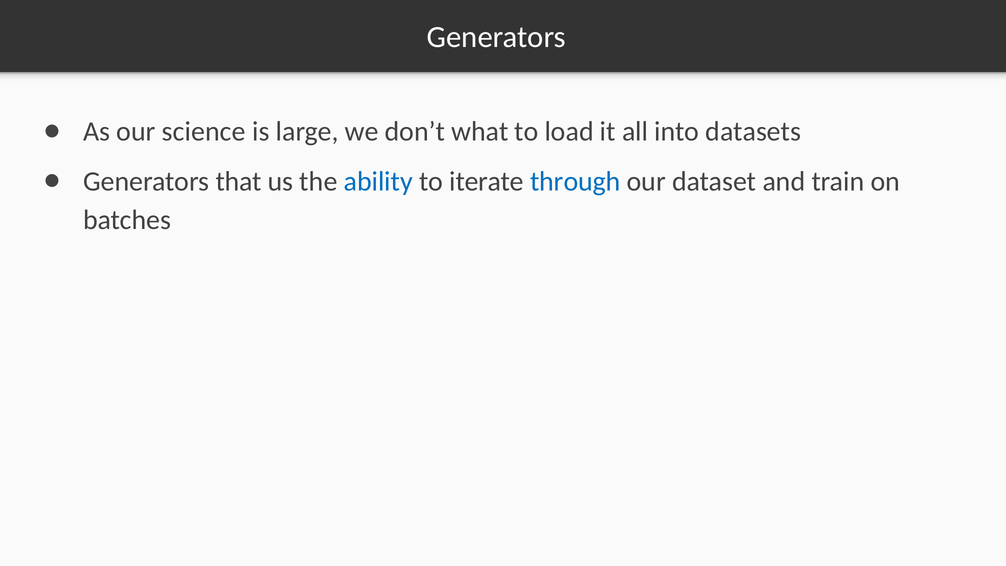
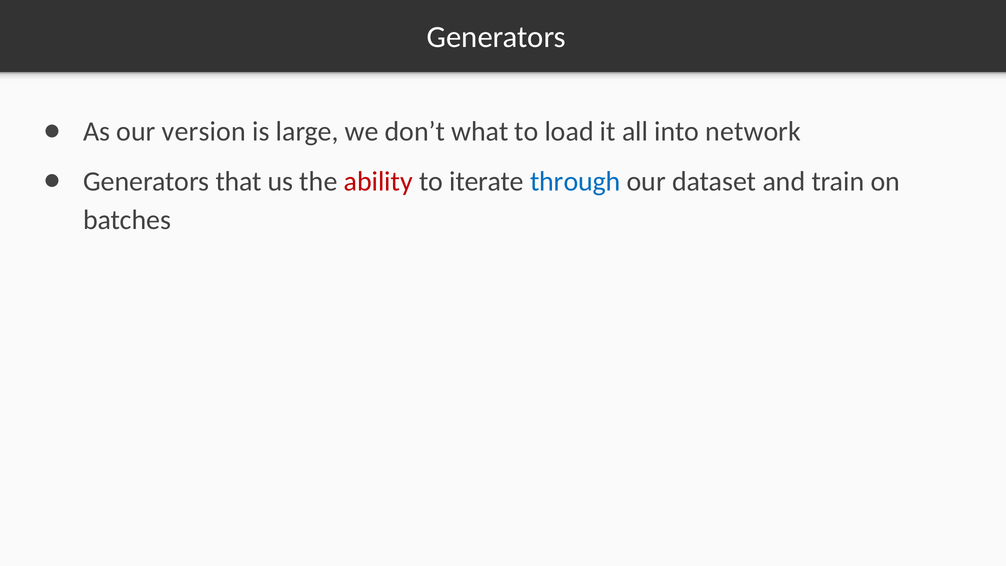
science: science -> version (204, 132)
datasets: datasets -> network (753, 132)
ability colour: blue -> red (378, 181)
